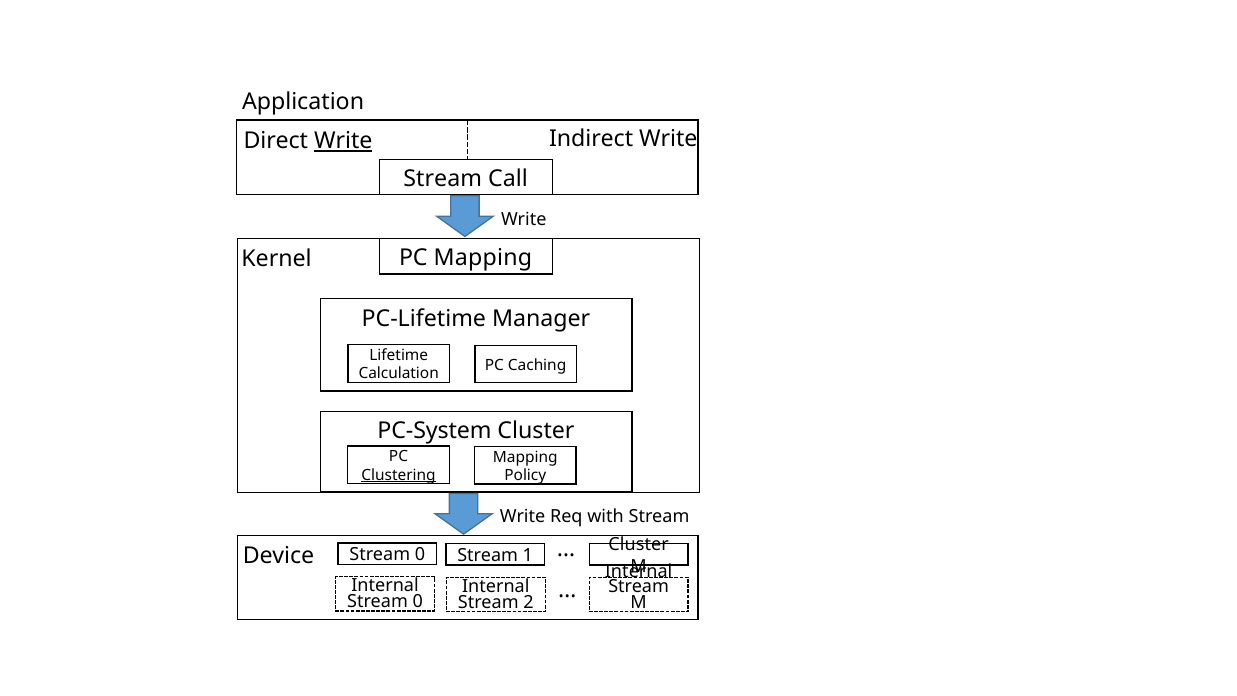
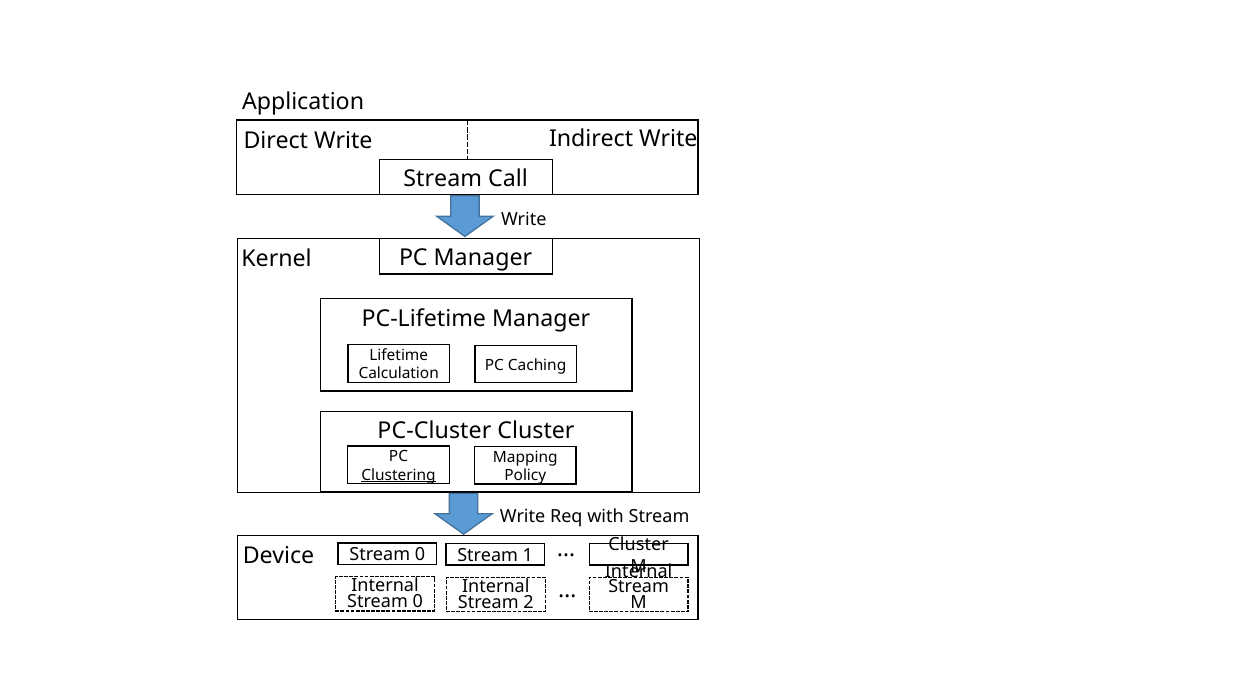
Write underline: present -> none (343, 141)
PC Mapping: Mapping -> Manager (483, 258)
PC-System: PC-System -> PC-Cluster (434, 431)
